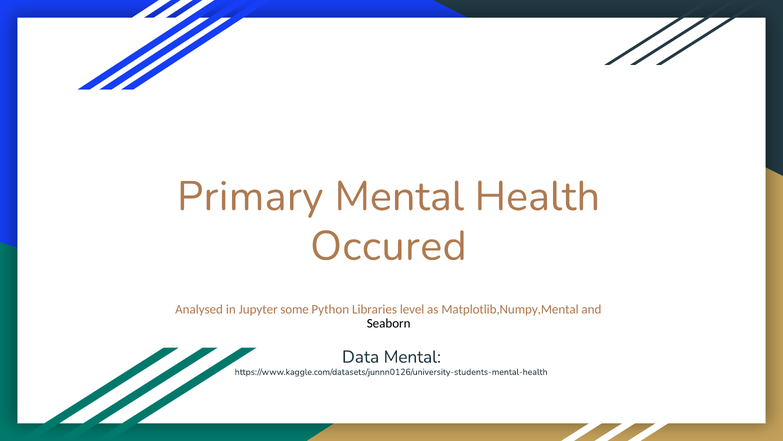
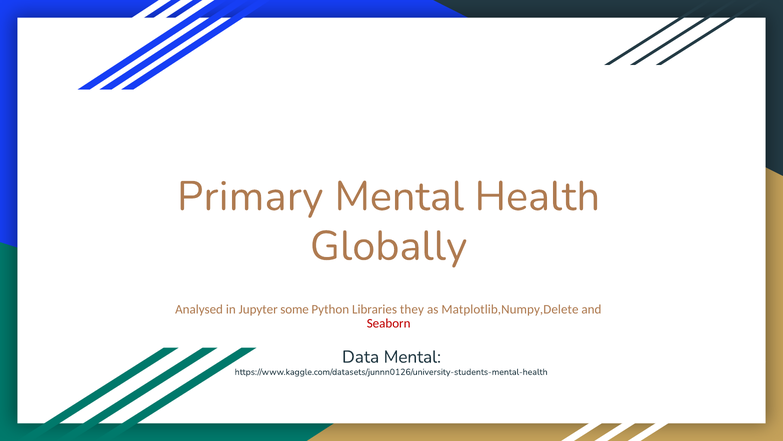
Occured: Occured -> Globally (389, 246)
level: level -> they (412, 309)
Matplotlib,Numpy,Mental: Matplotlib,Numpy,Mental -> Matplotlib,Numpy,Delete (510, 309)
Seaborn colour: black -> red (389, 323)
